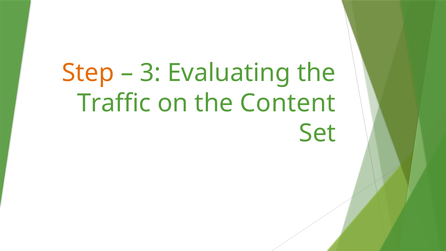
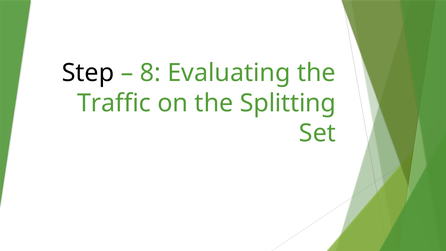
Step colour: orange -> black (88, 73)
3: 3 -> 8 (150, 73)
Content: Content -> Splitting (288, 103)
